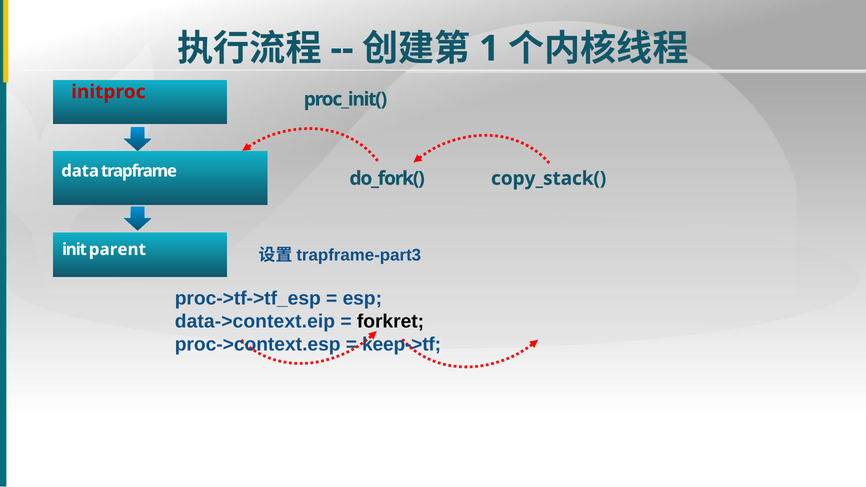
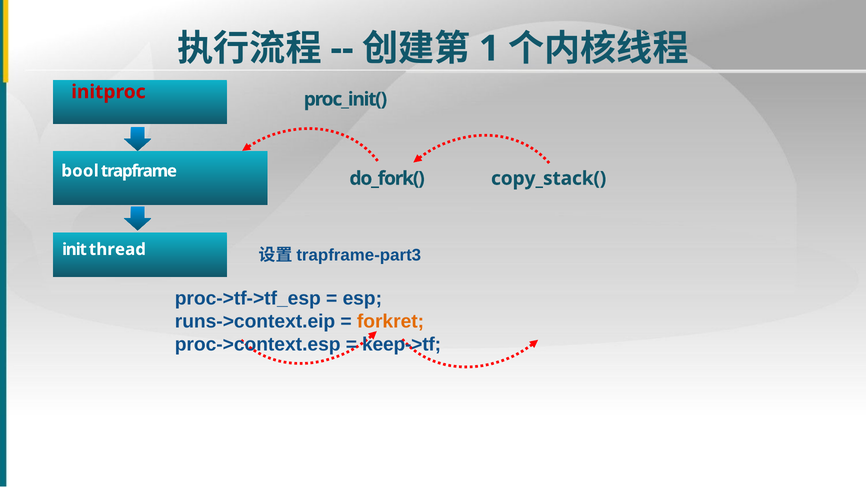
data: data -> bool (80, 171)
parent: parent -> thread (117, 250)
data->context.eip: data->context.eip -> runs->context.eip (255, 322)
forkret colour: black -> orange (391, 322)
